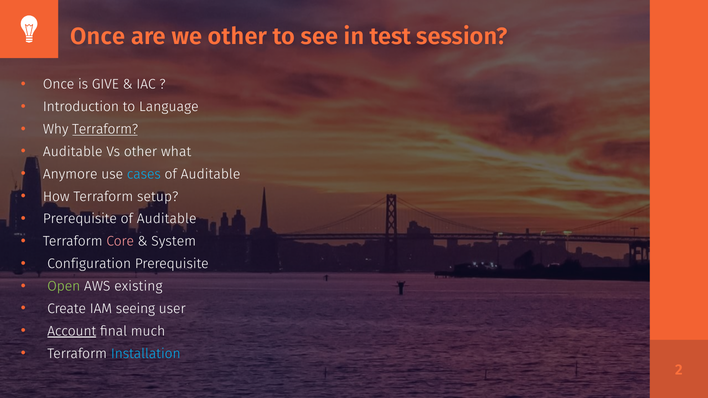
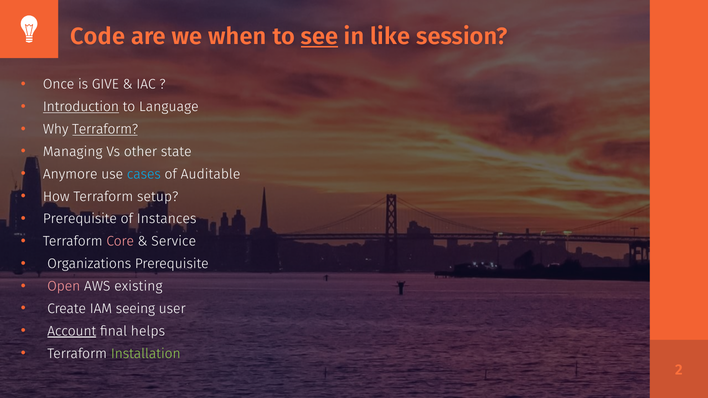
Once: Once -> Code (98, 37)
we other: other -> when (237, 37)
see underline: none -> present (320, 37)
test: test -> like (390, 37)
Introduction underline: none -> present (81, 107)
Auditable: Auditable -> Managing (73, 152)
what: what -> state (176, 152)
Auditable: Auditable -> Instances (167, 219)
System: System -> Service (174, 242)
Configuration: Configuration -> Organizations (89, 264)
Open colour: light green -> pink (64, 286)
much: much -> helps (148, 331)
Installation colour: light blue -> light green (146, 354)
